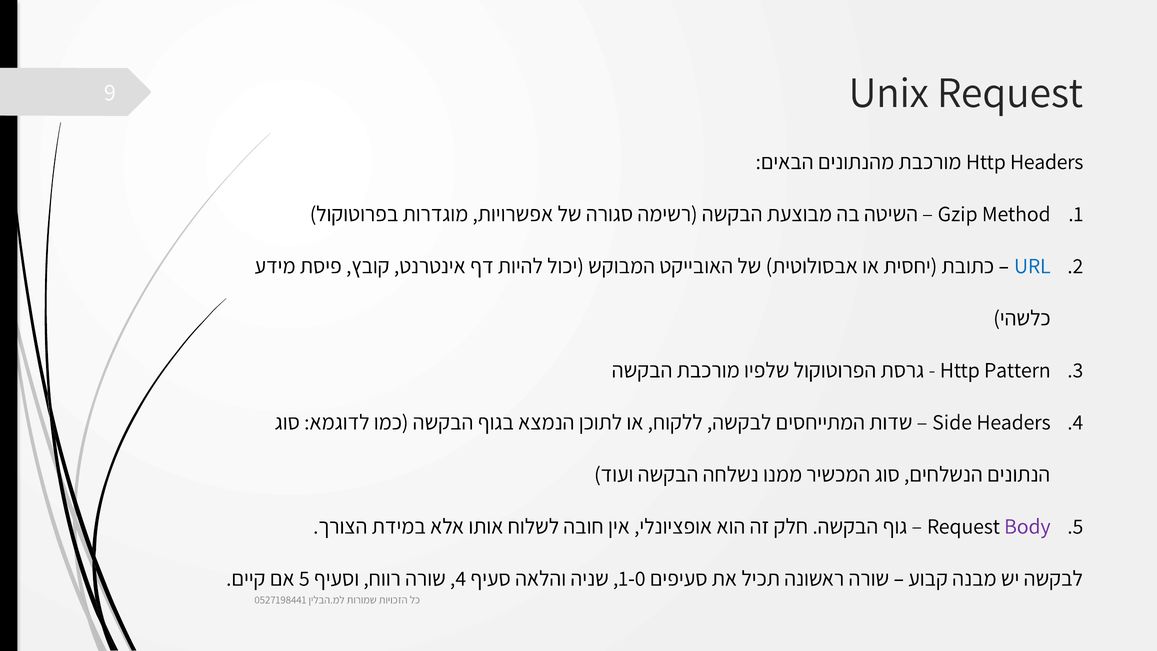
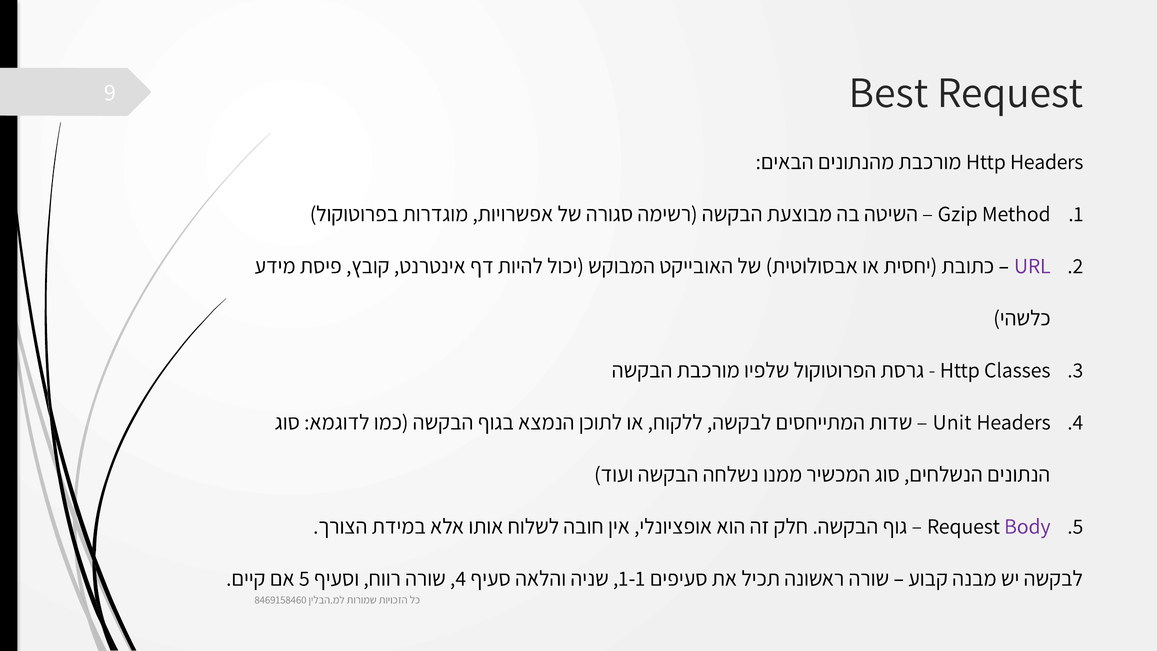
Unix: Unix -> Best (888, 93)
URL colour: blue -> purple (1032, 266)
Pattern: Pattern -> Classes (1017, 370)
Side: Side -> Unit (952, 422)
1-0: 1-0 -> 1-1 (632, 578)
0527198441: 0527198441 -> 8469158460 (280, 600)
